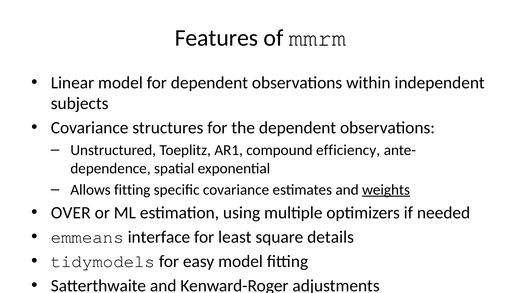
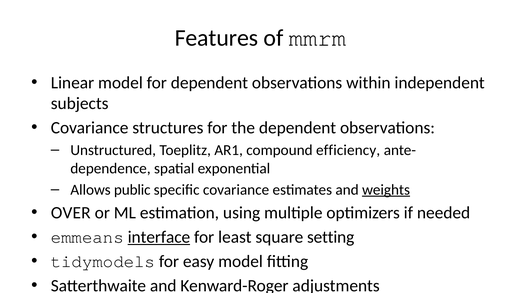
Allows fitting: fitting -> public (132, 190)
interface underline: none -> present (159, 237)
details: details -> setting (331, 237)
